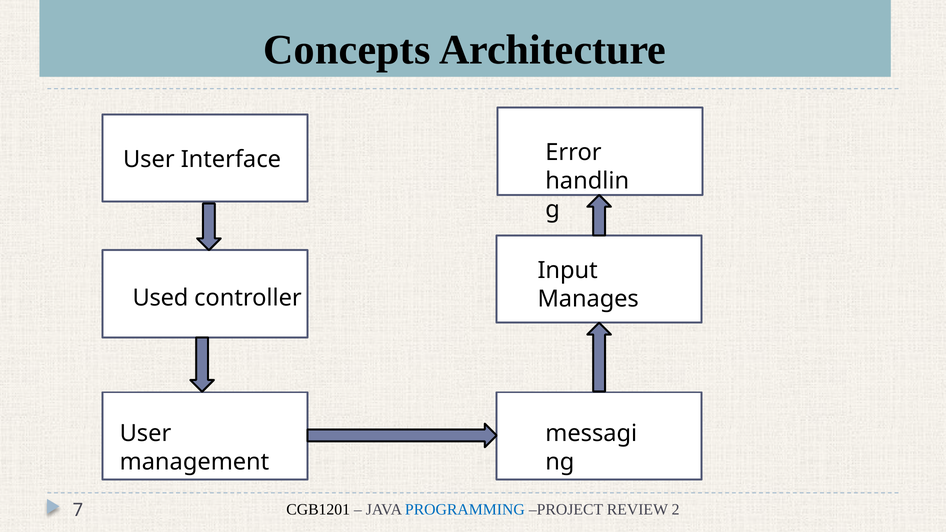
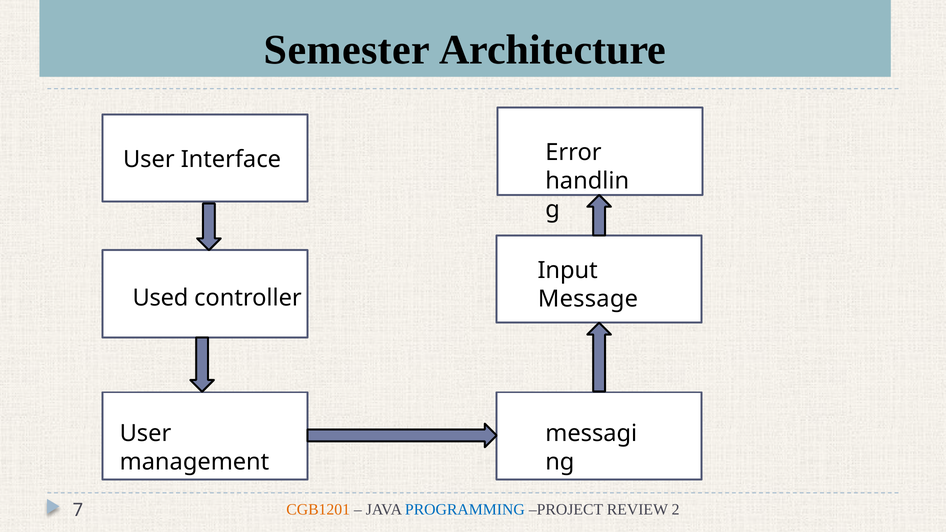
Concepts: Concepts -> Semester (347, 50)
Manages: Manages -> Message (588, 299)
CGB1201 colour: black -> orange (318, 510)
